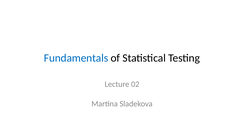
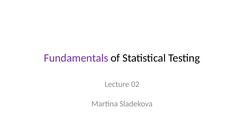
Fundamentals colour: blue -> purple (76, 58)
